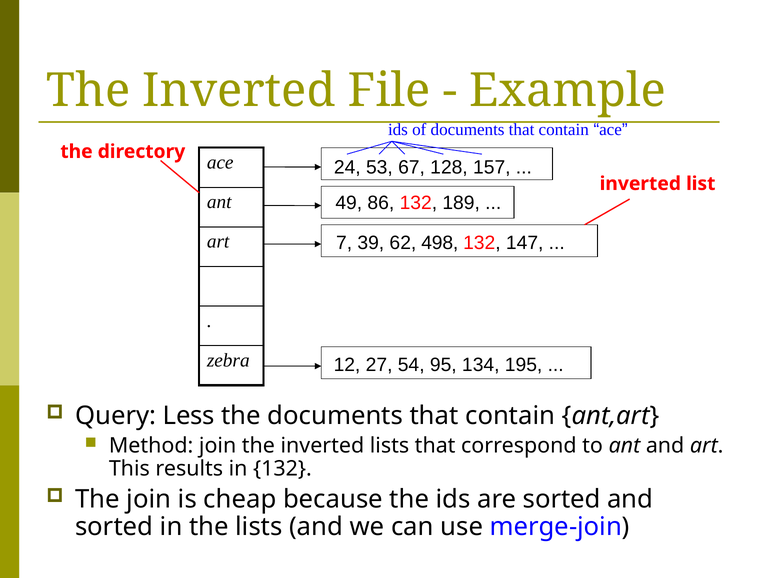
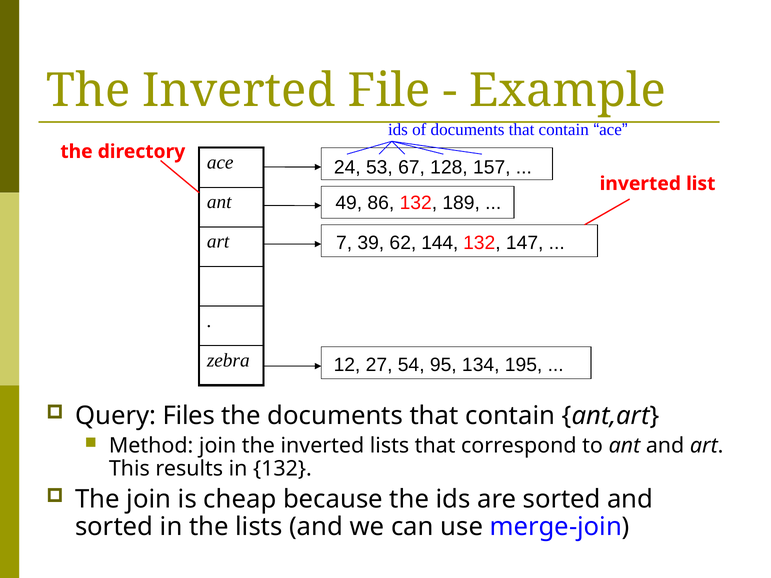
498: 498 -> 144 (440, 243)
Less: Less -> Files (189, 416)
